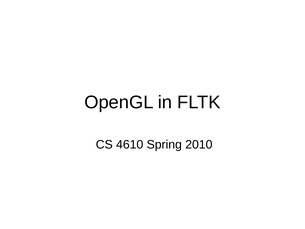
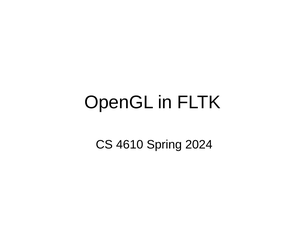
2010: 2010 -> 2024 (199, 144)
